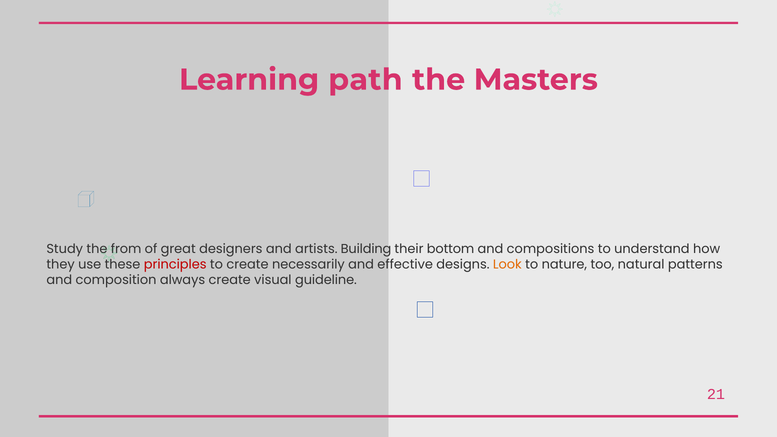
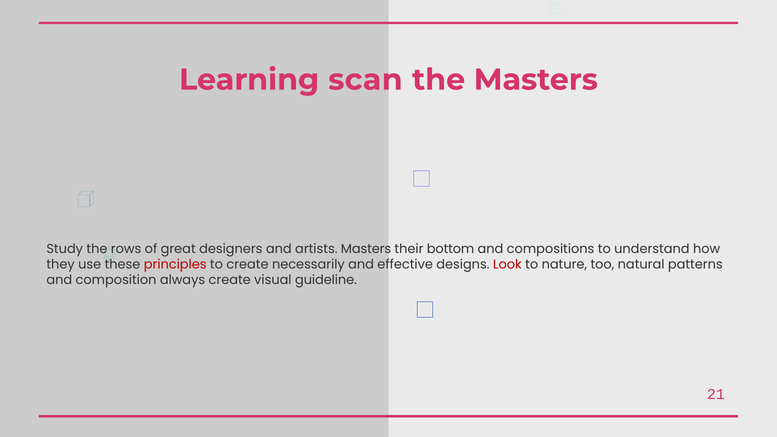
path: path -> scan (365, 80)
from: from -> rows (126, 249)
artists Building: Building -> Masters (366, 249)
Look colour: orange -> red (507, 264)
